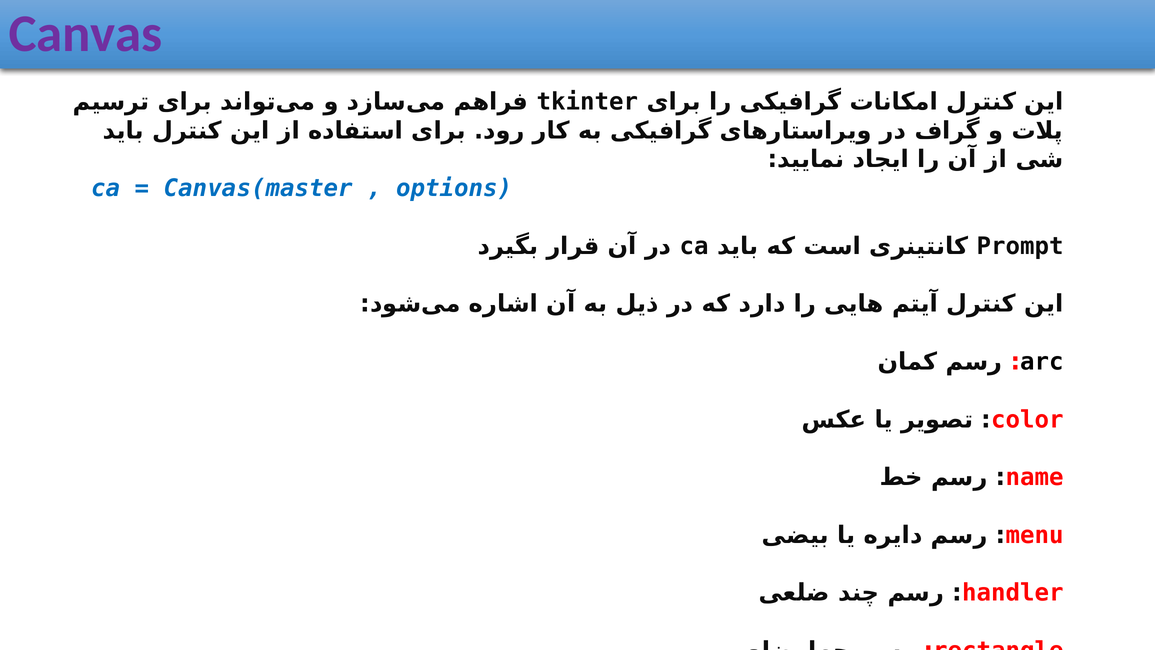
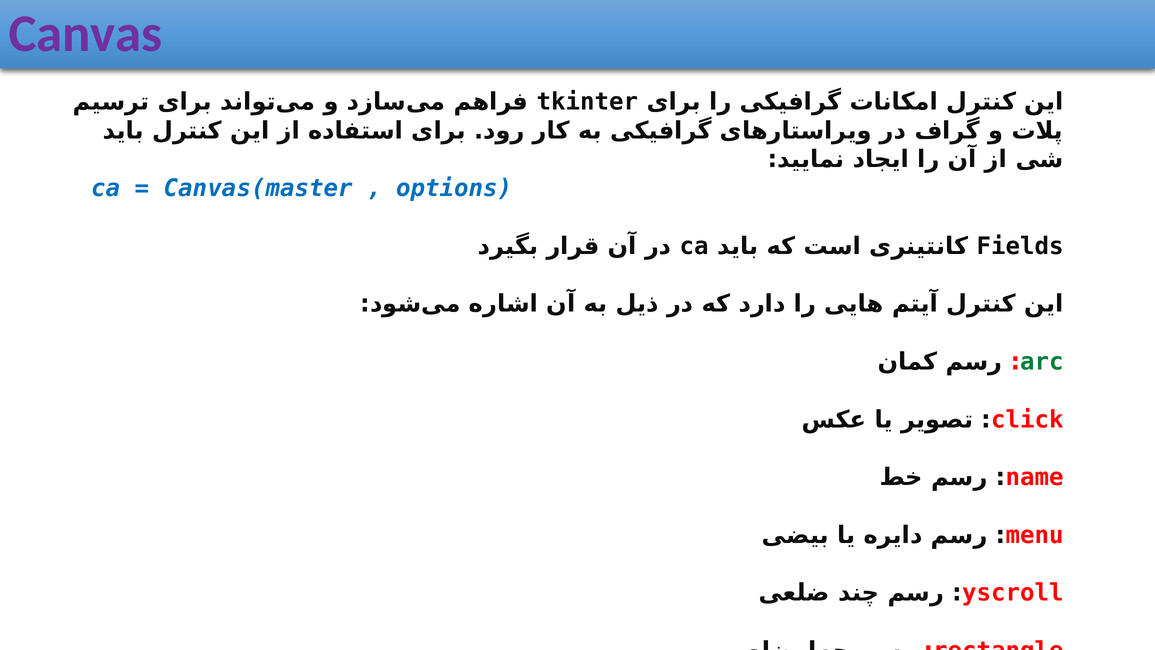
Prompt: Prompt -> Fields (1020, 246)
arc colour: black -> green (1042, 362)
color: color -> click (1027, 419)
handler: handler -> yscroll (1013, 593)
